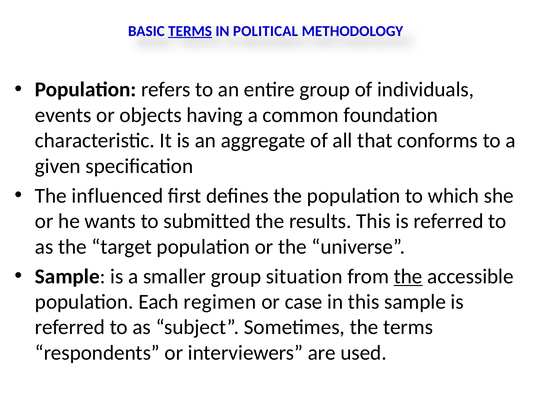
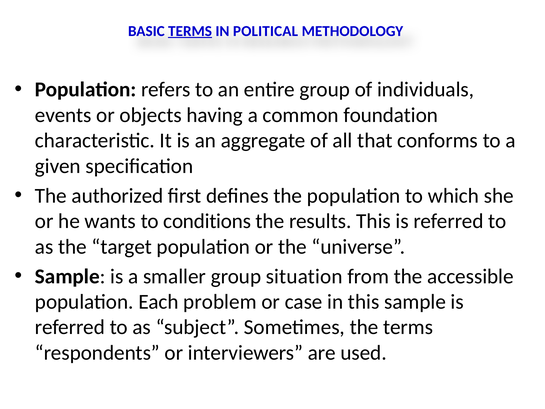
influenced: influenced -> authorized (118, 196)
submitted: submitted -> conditions (207, 221)
the underline: present -> none (408, 276)
regimen: regimen -> problem (220, 302)
